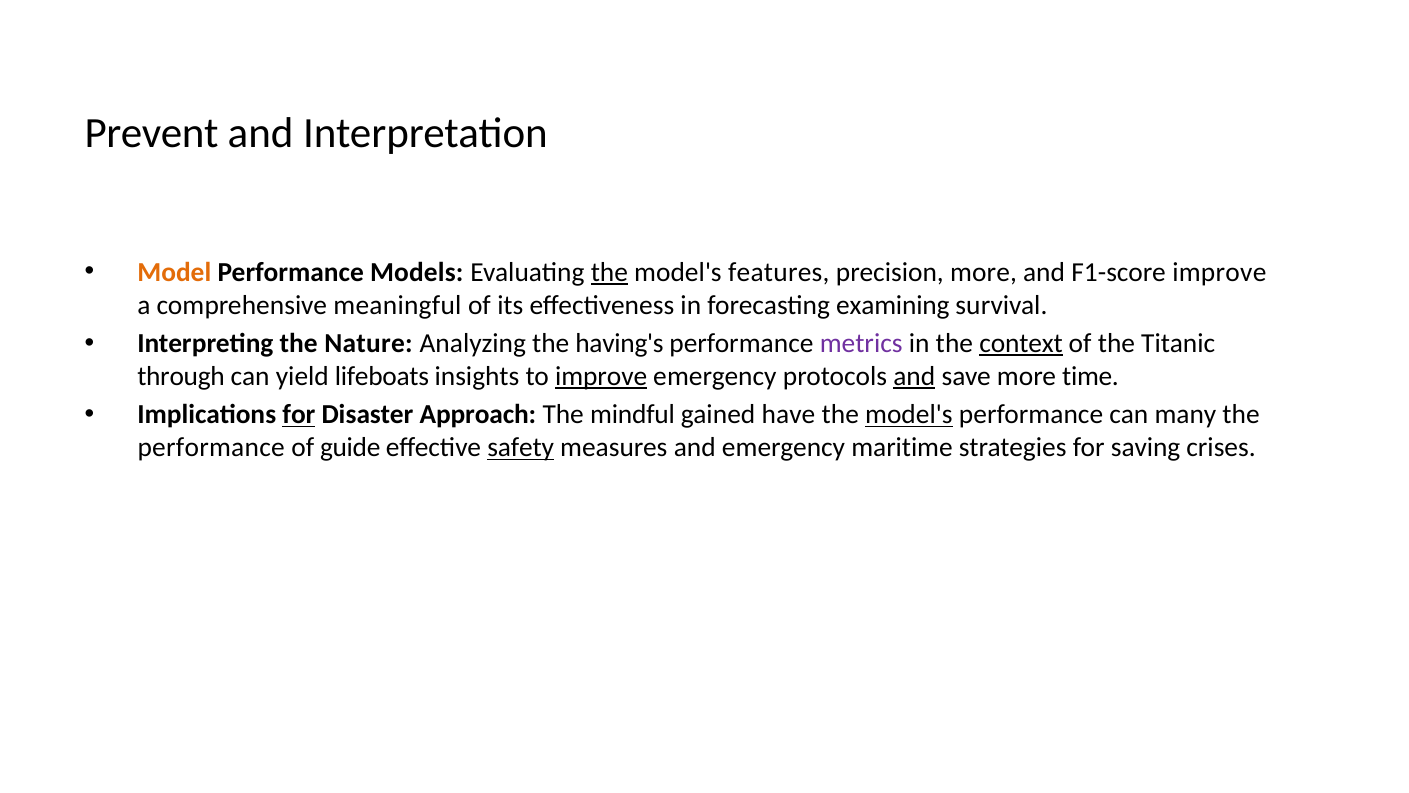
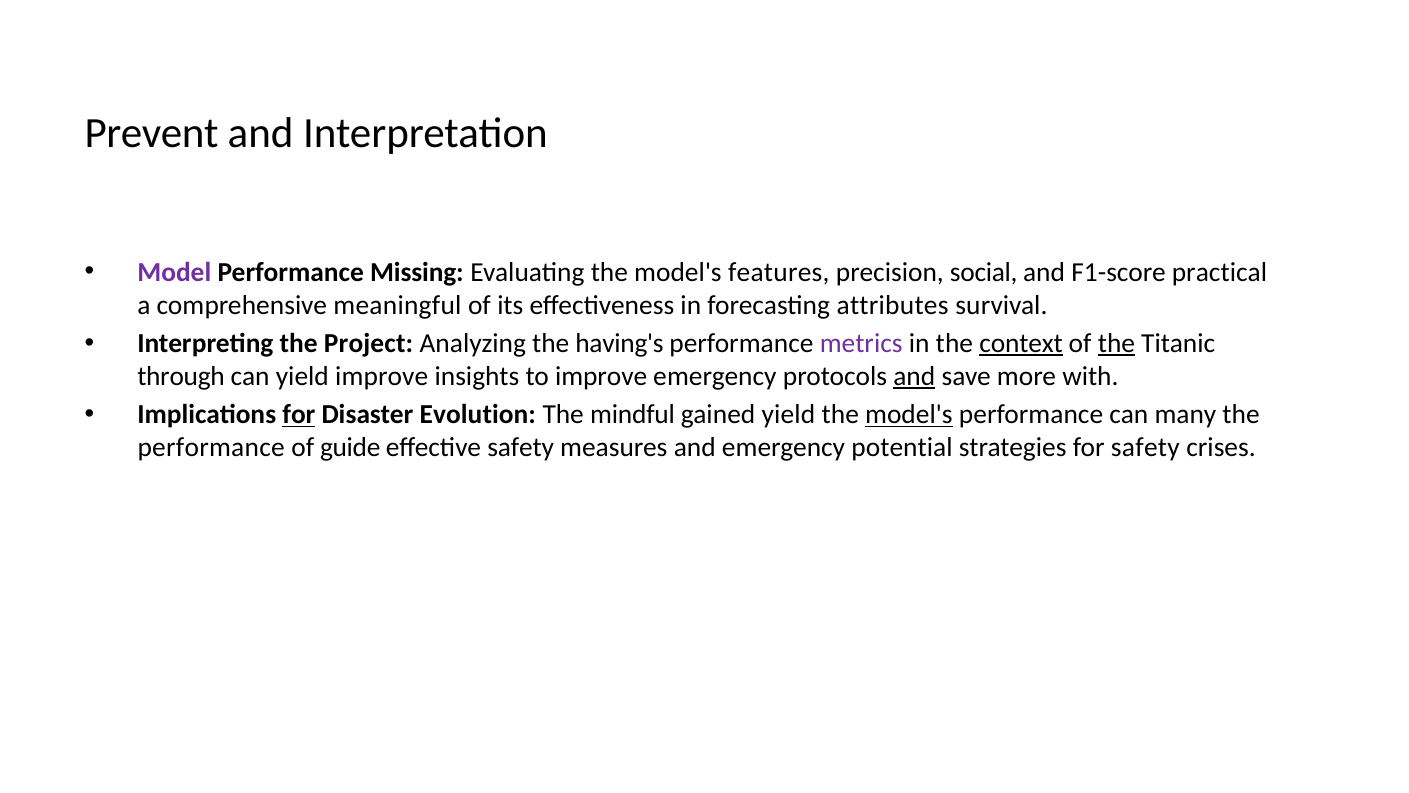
Model colour: orange -> purple (174, 272)
Models: Models -> Missing (417, 272)
the underline: present -> none (609, 272)
precision more: more -> social (984, 272)
F1-score improve: improve -> practical (1219, 272)
examining: examining -> attributes (893, 305)
Nature: Nature -> Project (369, 343)
the underline: none -> present (1116, 343)
yield lifeboats: lifeboats -> improve (382, 376)
improve underline: present -> none (601, 376)
time: time -> with (1090, 376)
Approach: Approach -> Evolution (478, 415)
gained have: have -> yield (788, 415)
safety underline: present -> none (521, 447)
maritime: maritime -> potential (902, 447)
for saving: saving -> safety (1145, 447)
